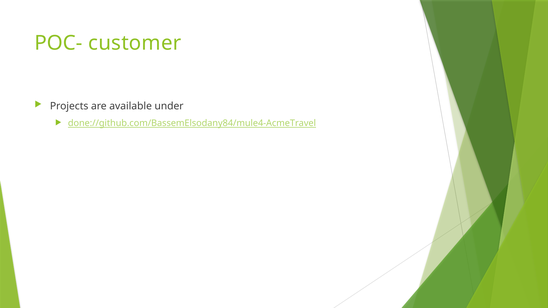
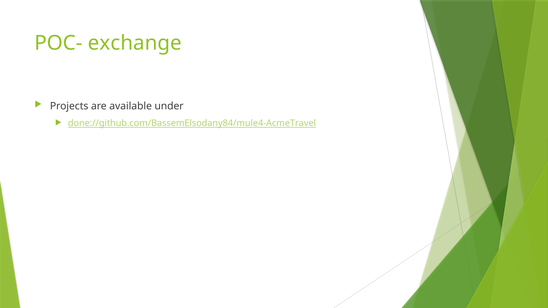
customer: customer -> exchange (135, 43)
